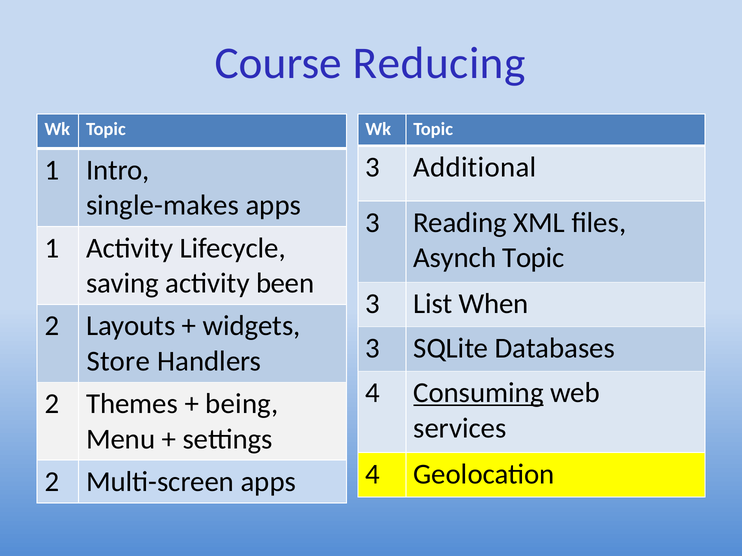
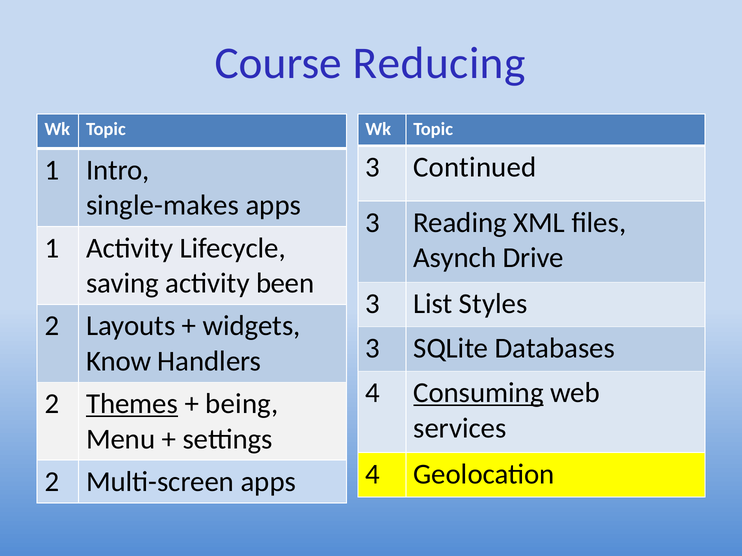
Additional: Additional -> Continued (475, 167)
Asynch Topic: Topic -> Drive (533, 258)
When: When -> Styles (493, 304)
Store: Store -> Know (119, 362)
Themes underline: none -> present (132, 404)
